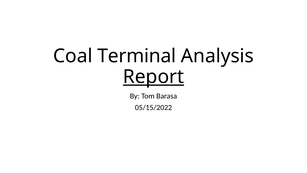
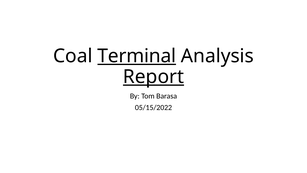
Terminal underline: none -> present (137, 56)
